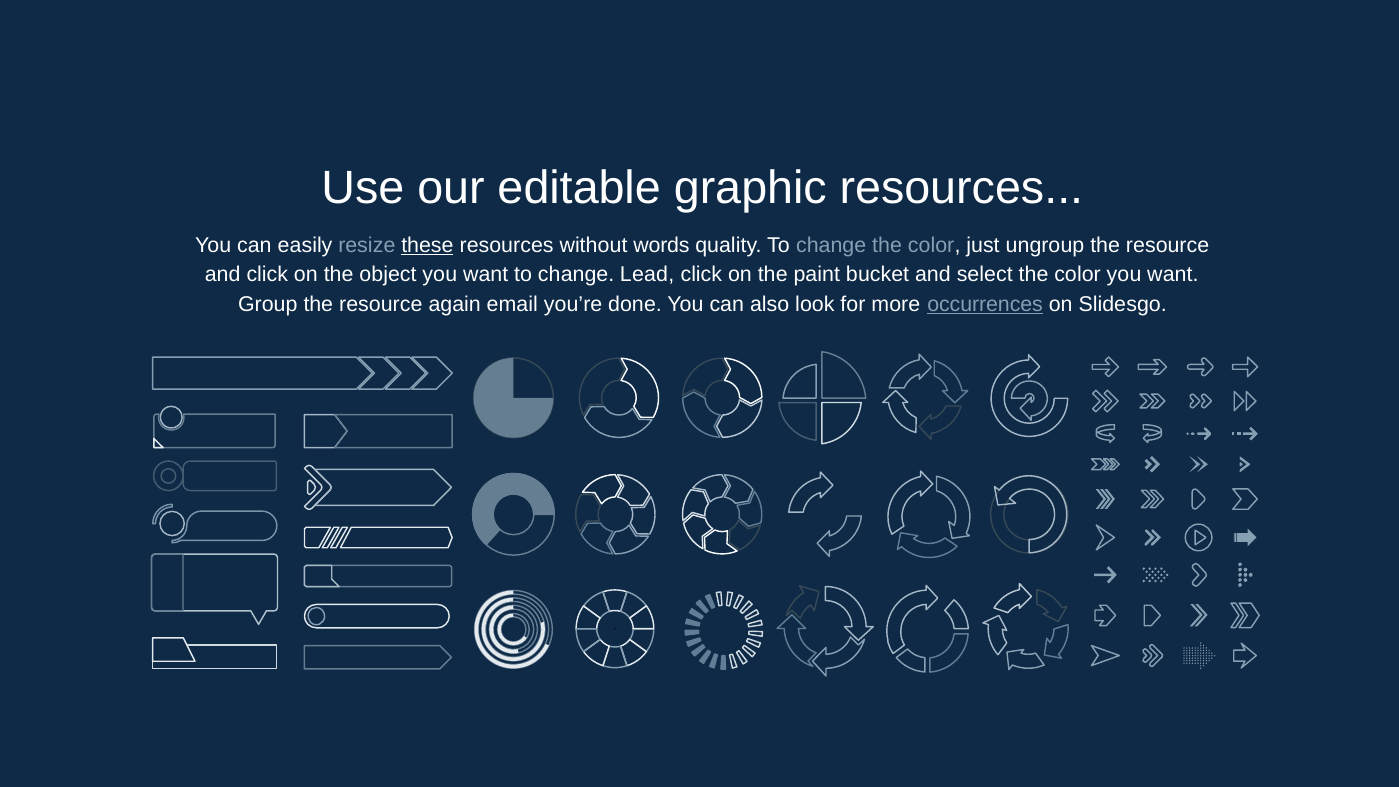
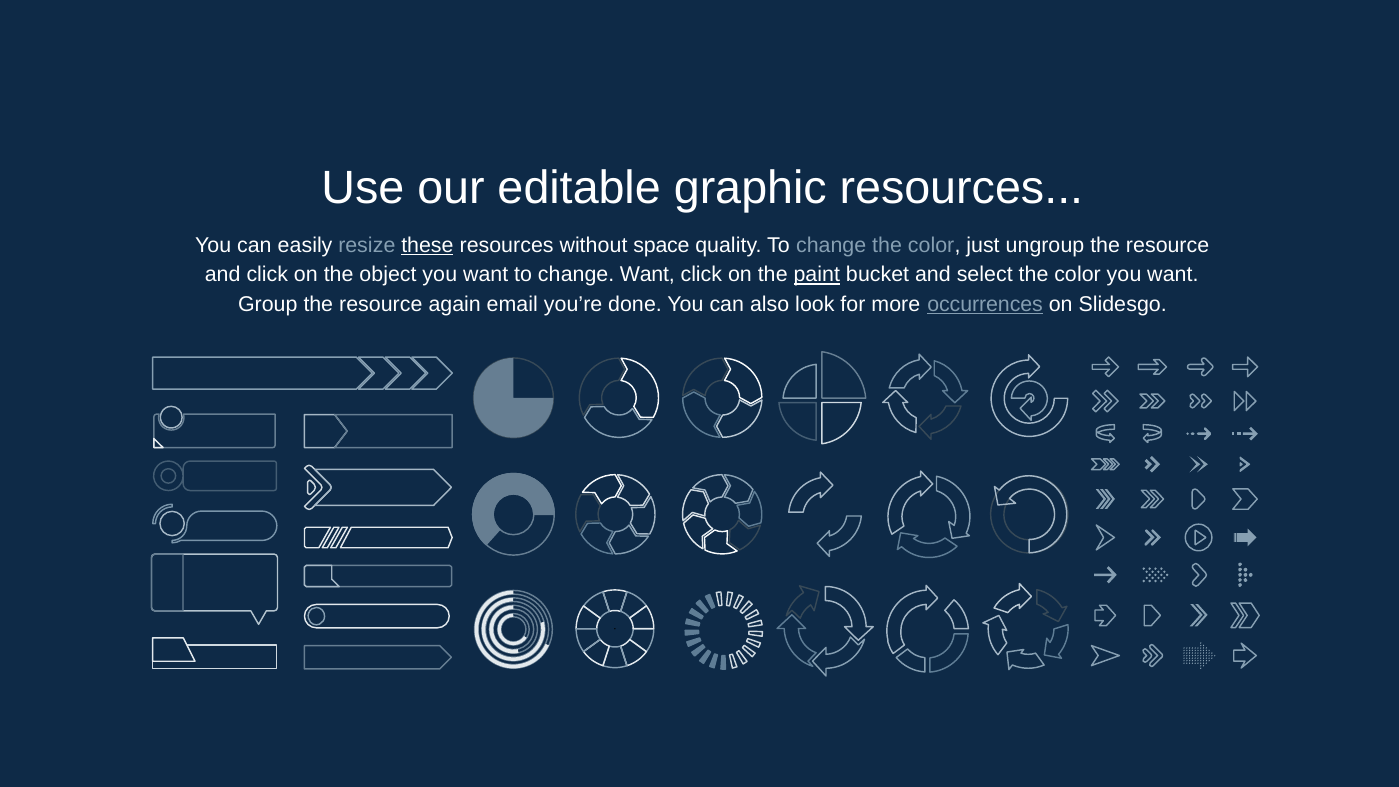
words: words -> space (662, 245)
change Lead: Lead -> Want (647, 275)
paint underline: none -> present (817, 275)
